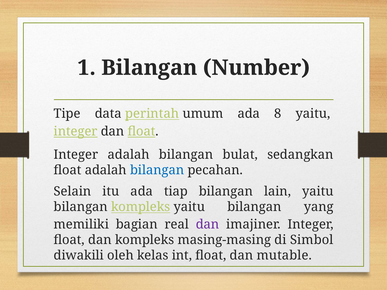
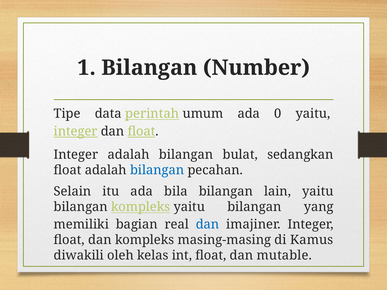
8: 8 -> 0 (278, 114)
tiap: tiap -> bila (176, 192)
dan colour: purple -> blue (208, 225)
Simbol: Simbol -> Kamus (312, 240)
